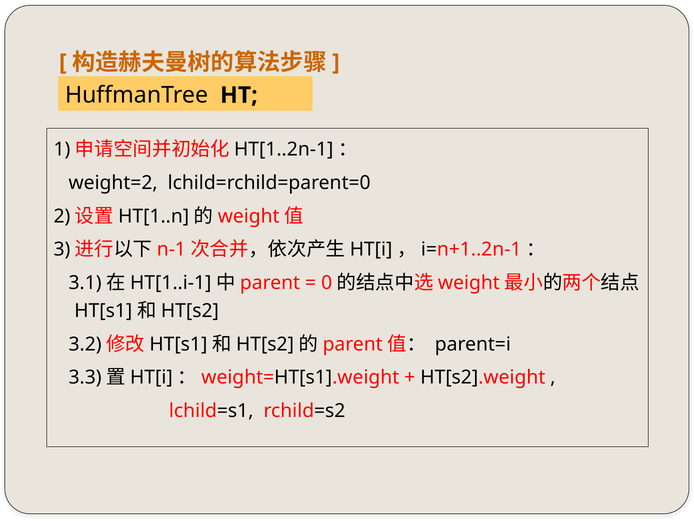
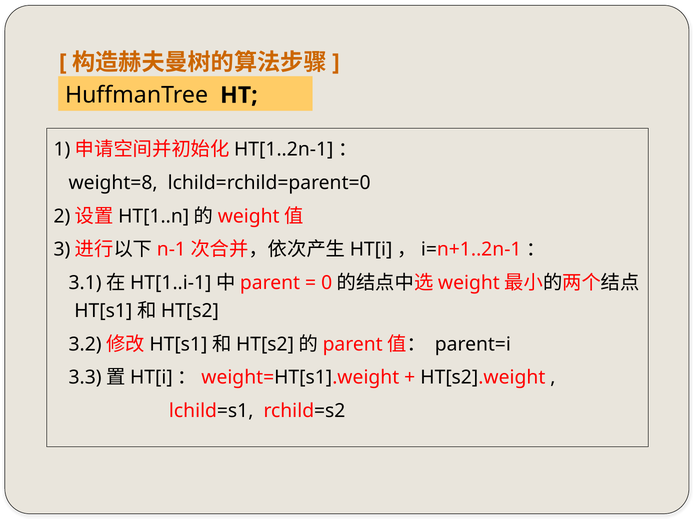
weight=2: weight=2 -> weight=8 (113, 183)
